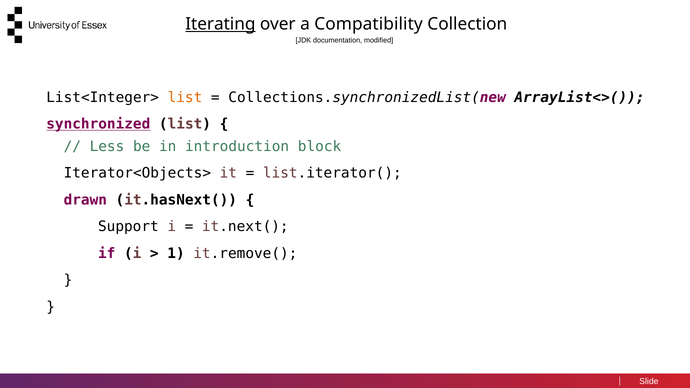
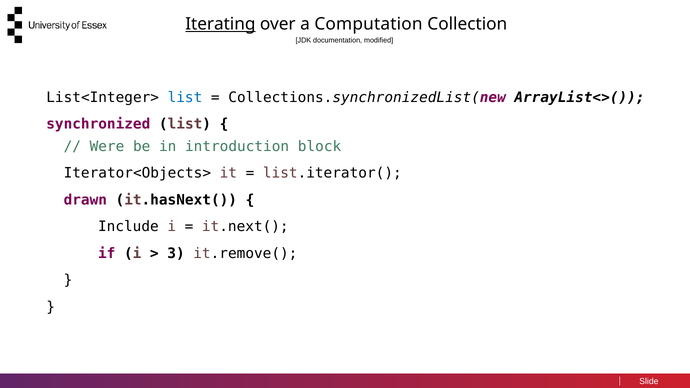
Compatibility: Compatibility -> Computation (368, 24)
list colour: orange -> blue (185, 97)
synchronized underline: present -> none (98, 124)
Less: Less -> Were (107, 147)
Support: Support -> Include (128, 227)
1: 1 -> 3 (176, 254)
